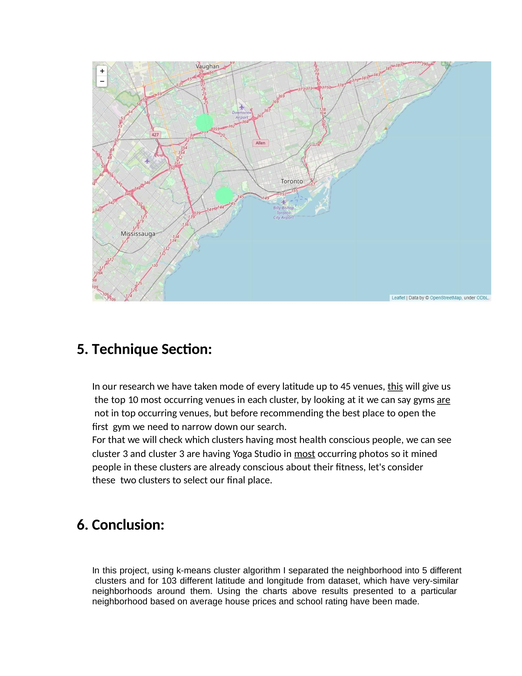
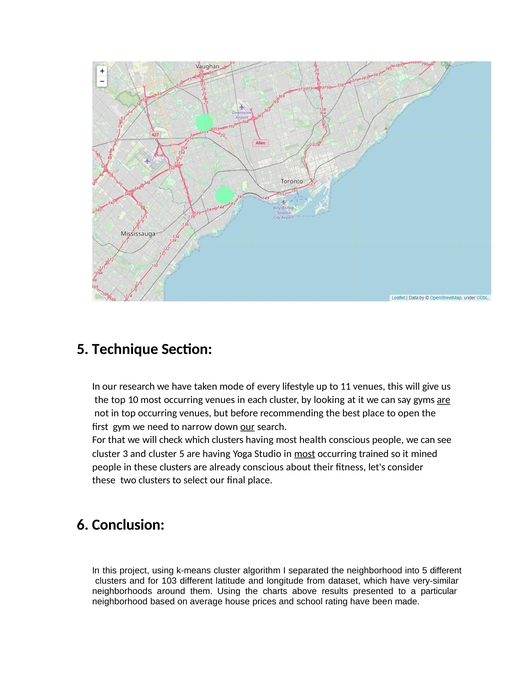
every latitude: latitude -> lifestyle (298, 386)
45: 45 -> 11 (346, 386)
this underline: present -> none (395, 386)
our underline: none -> present (247, 426)
and cluster 3: 3 -> 5 (182, 453)
photos: photos -> trained (374, 453)
